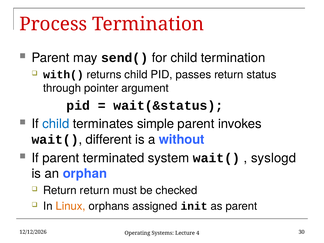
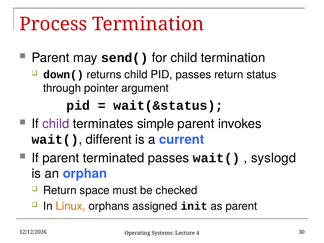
with(: with( -> down( (63, 75)
child colour: blue -> purple (56, 124)
without: without -> current (182, 140)
terminated system: system -> passes (169, 158)
Return return: return -> space (95, 190)
